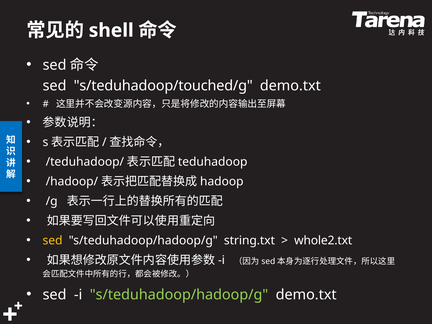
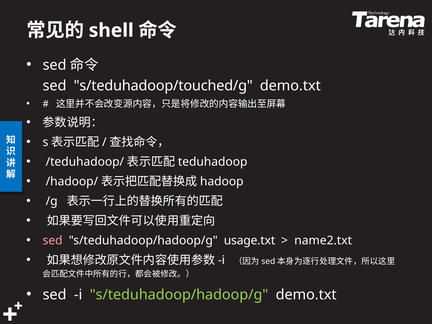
sed colour: yellow -> pink (53, 240)
string.txt: string.txt -> usage.txt (250, 240)
whole2.txt: whole2.txt -> name2.txt (323, 240)
